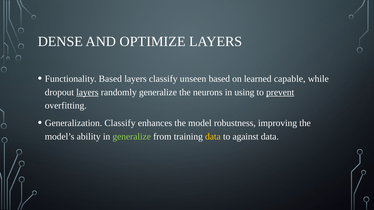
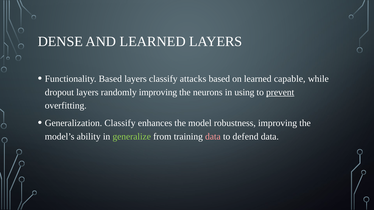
AND OPTIMIZE: OPTIMIZE -> LEARNED (153, 42)
unseen: unseen -> attacks (193, 79)
layers underline: present -> none (87, 92)
randomly generalize: generalize -> improving (158, 92)
data colour: yellow -> pink (213, 137)
against: against -> defend (246, 137)
